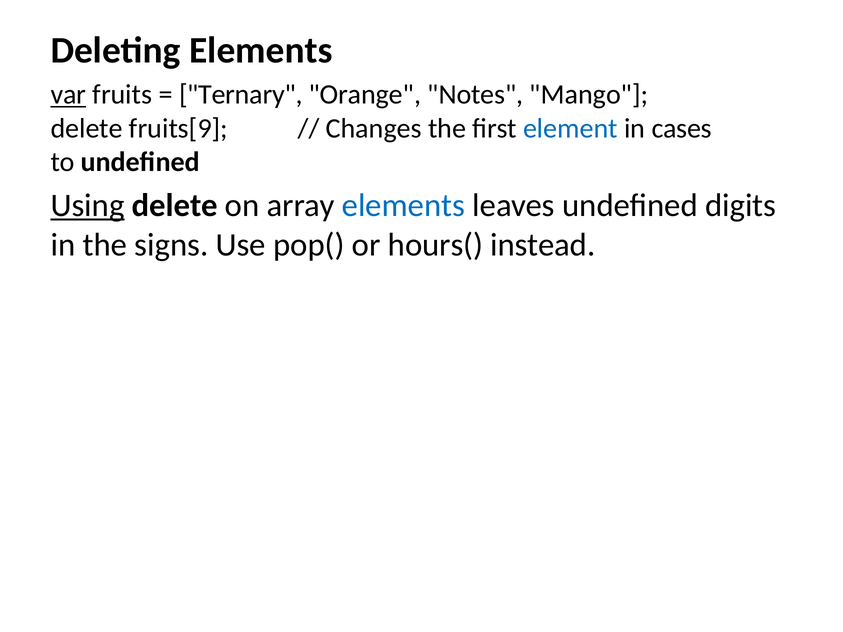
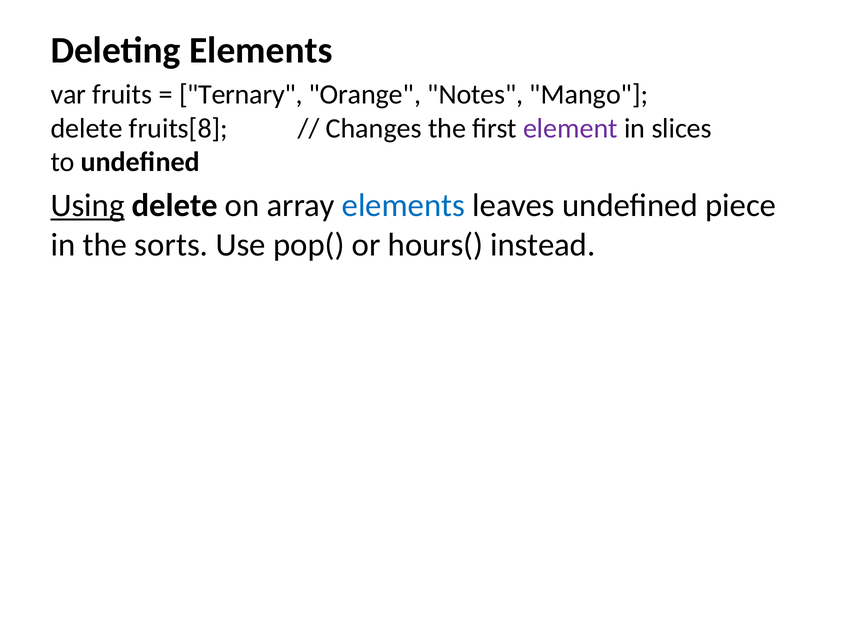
var underline: present -> none (68, 95)
fruits[9: fruits[9 -> fruits[8 (178, 128)
element colour: blue -> purple (570, 128)
cases: cases -> slices (682, 128)
digits: digits -> piece (741, 206)
signs: signs -> sorts (171, 245)
